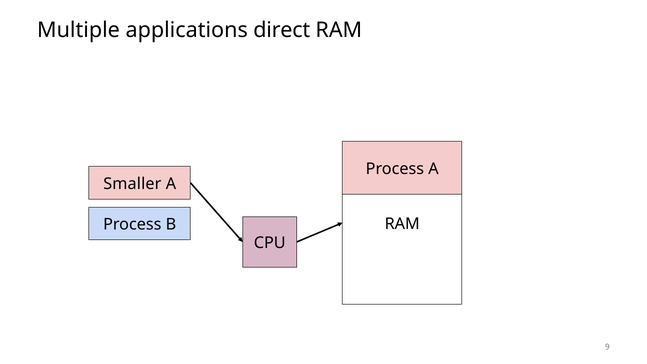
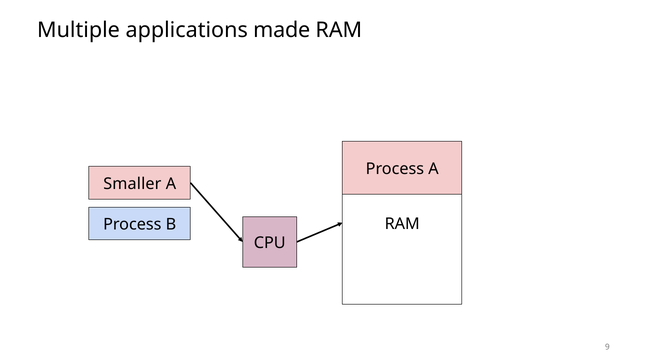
direct: direct -> made (282, 30)
